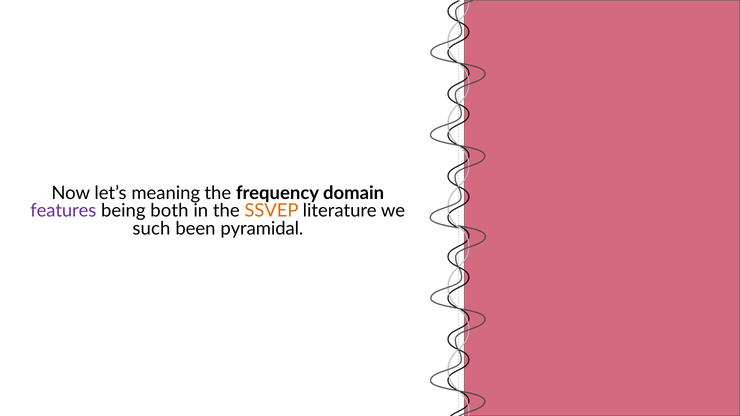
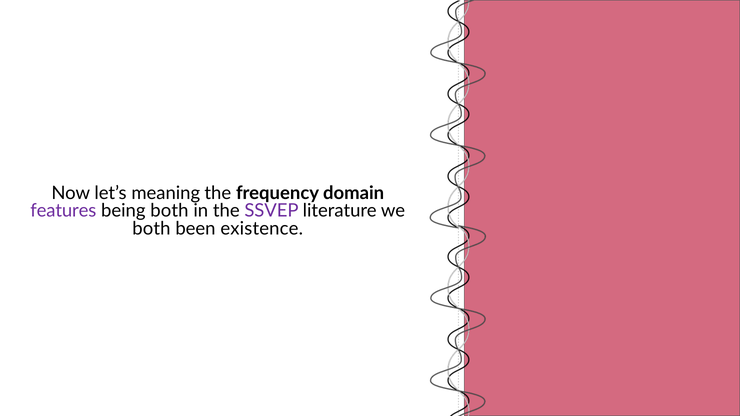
SSVEP colour: orange -> purple (271, 211)
such: such -> both (151, 229)
pyramidal: pyramidal -> existence (262, 229)
